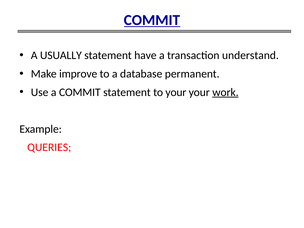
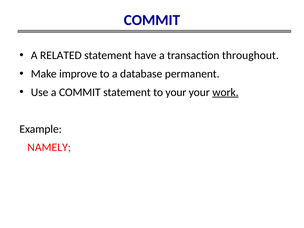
COMMIT underline: present -> none (152, 20)
USUALLY: USUALLY -> RELATED (61, 55)
understand: understand -> throughout (250, 55)
QUERIES: QUERIES -> NAMELY (49, 147)
